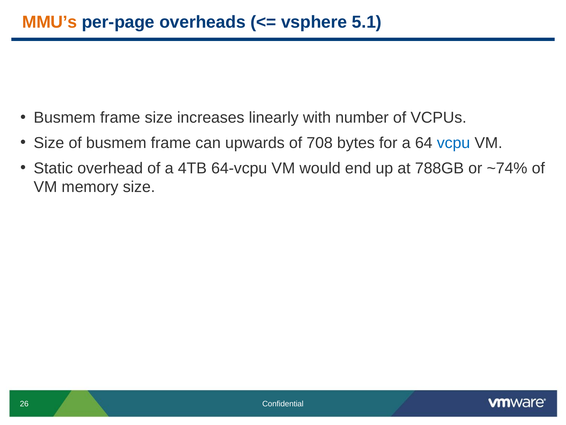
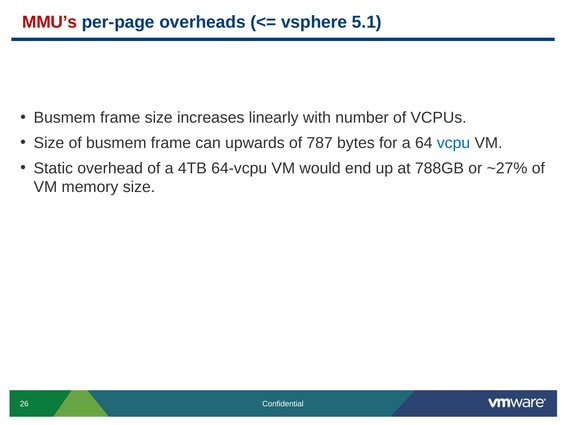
MMU’s colour: orange -> red (50, 22)
708: 708 -> 787 (320, 143)
~74%: ~74% -> ~27% (507, 168)
